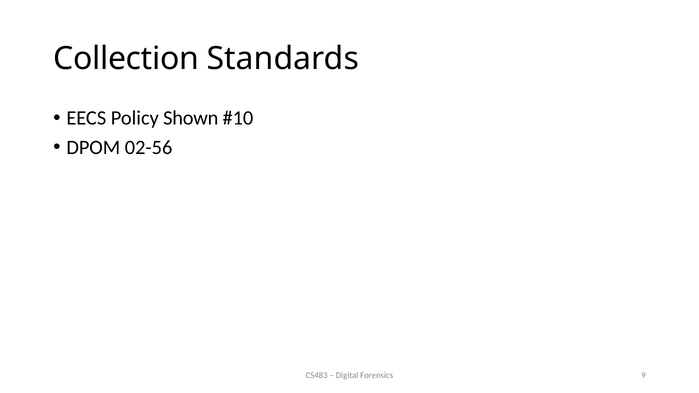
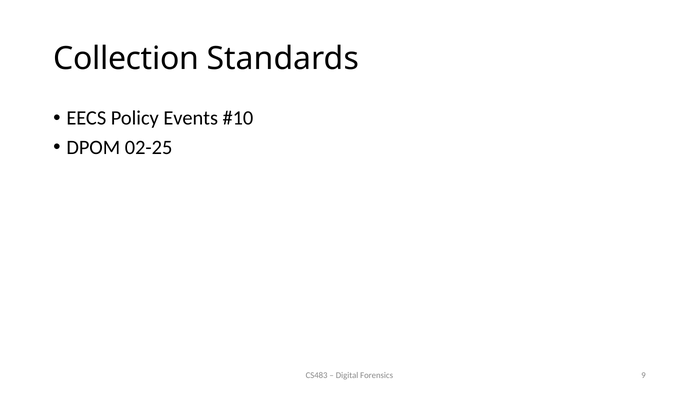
Shown: Shown -> Events (191, 118)
02-56: 02-56 -> 02-25 (149, 147)
